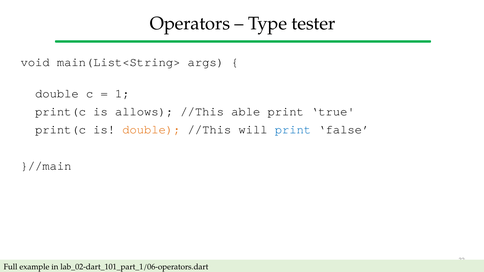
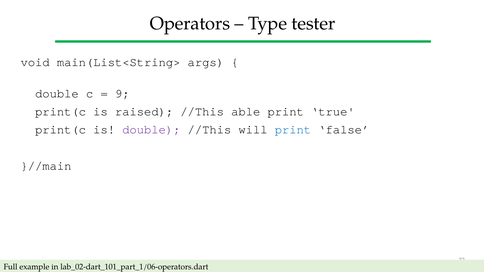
1: 1 -> 9 (122, 93)
allows: allows -> raised (144, 112)
double colour: orange -> purple (151, 130)
